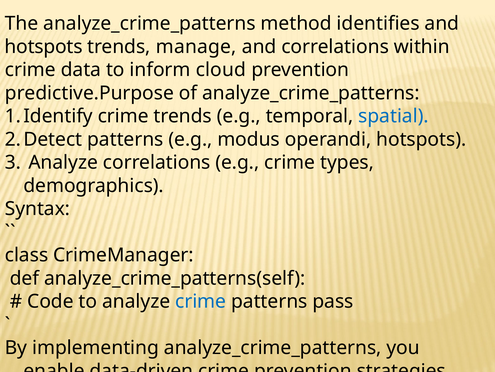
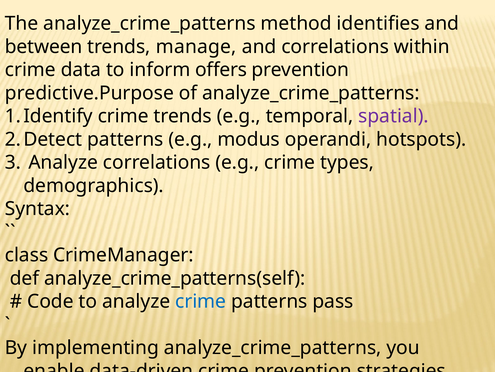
hotspots: hotspots -> between (44, 47)
cloud: cloud -> offers (221, 70)
spatial colour: blue -> purple (393, 116)
